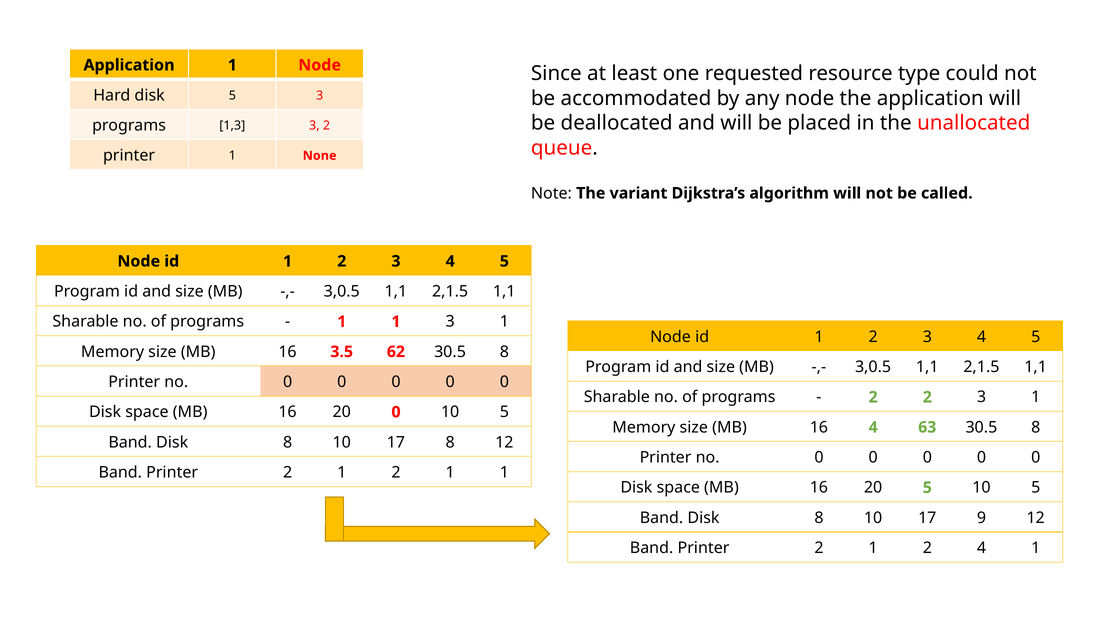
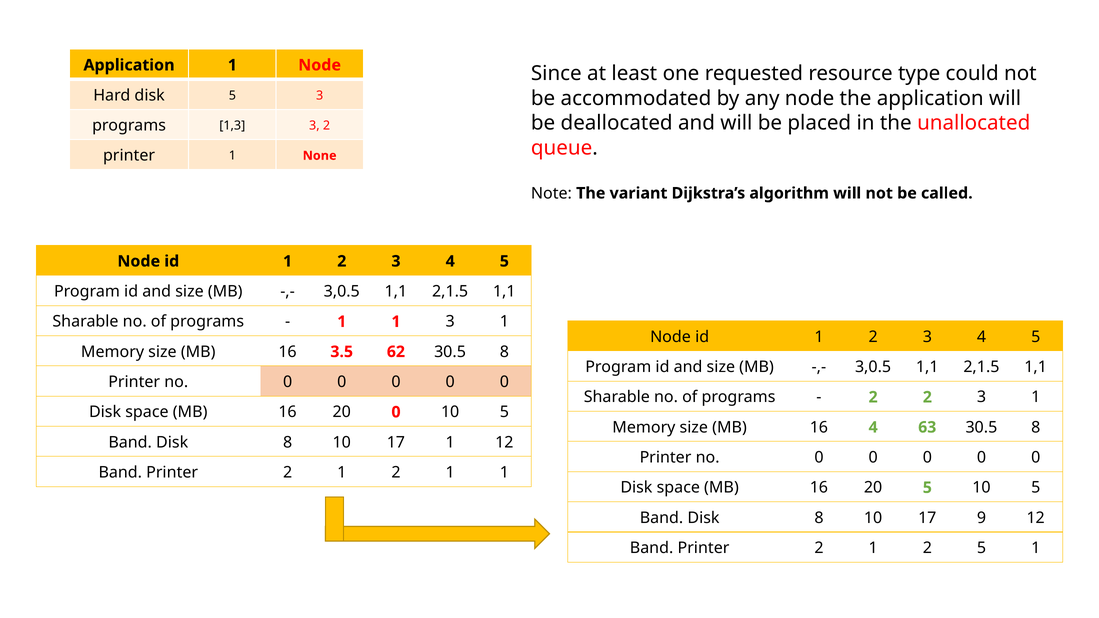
17 8: 8 -> 1 (450, 442)
2 4: 4 -> 5 (982, 548)
